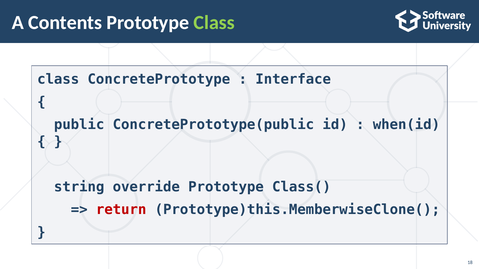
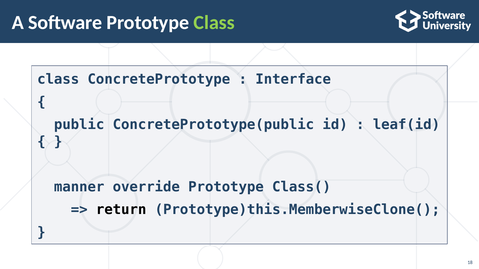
Contents: Contents -> Software (65, 23)
when(id: when(id -> leaf(id (406, 125)
string: string -> manner (79, 187)
return colour: red -> black (121, 210)
